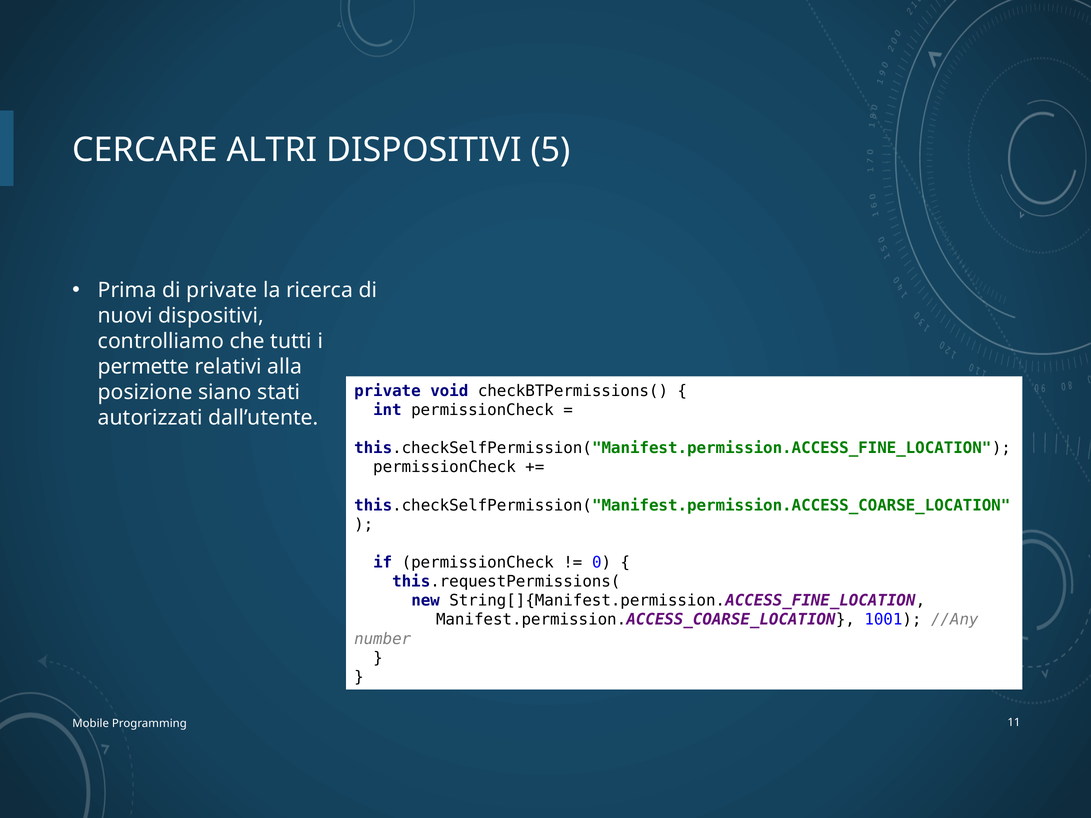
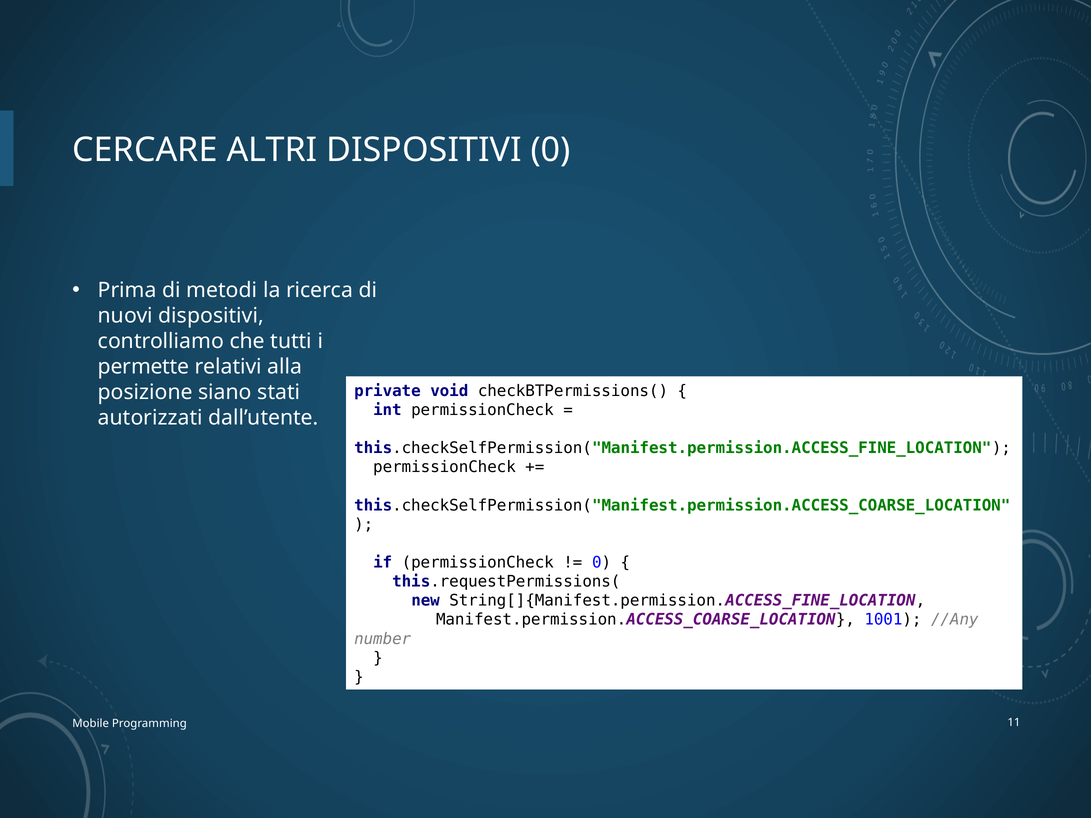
DISPOSITIVI 5: 5 -> 0 (551, 150)
di private: private -> metodi (222, 290)
